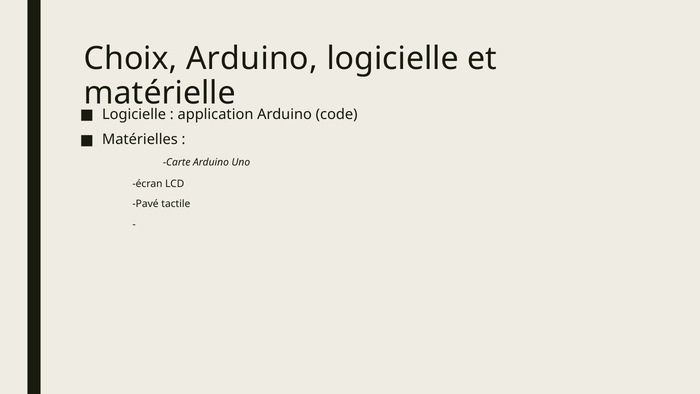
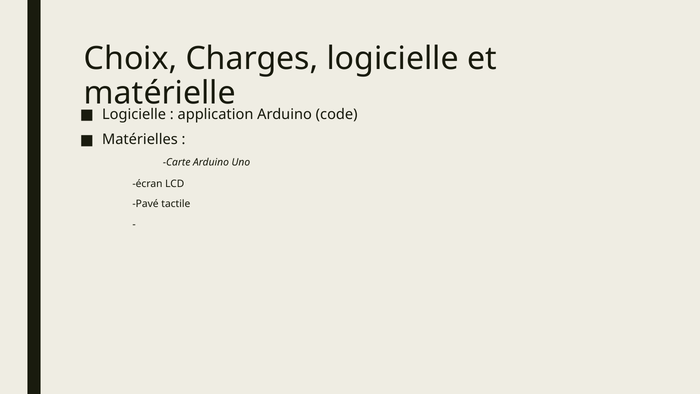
Choix Arduino: Arduino -> Charges (252, 59)
